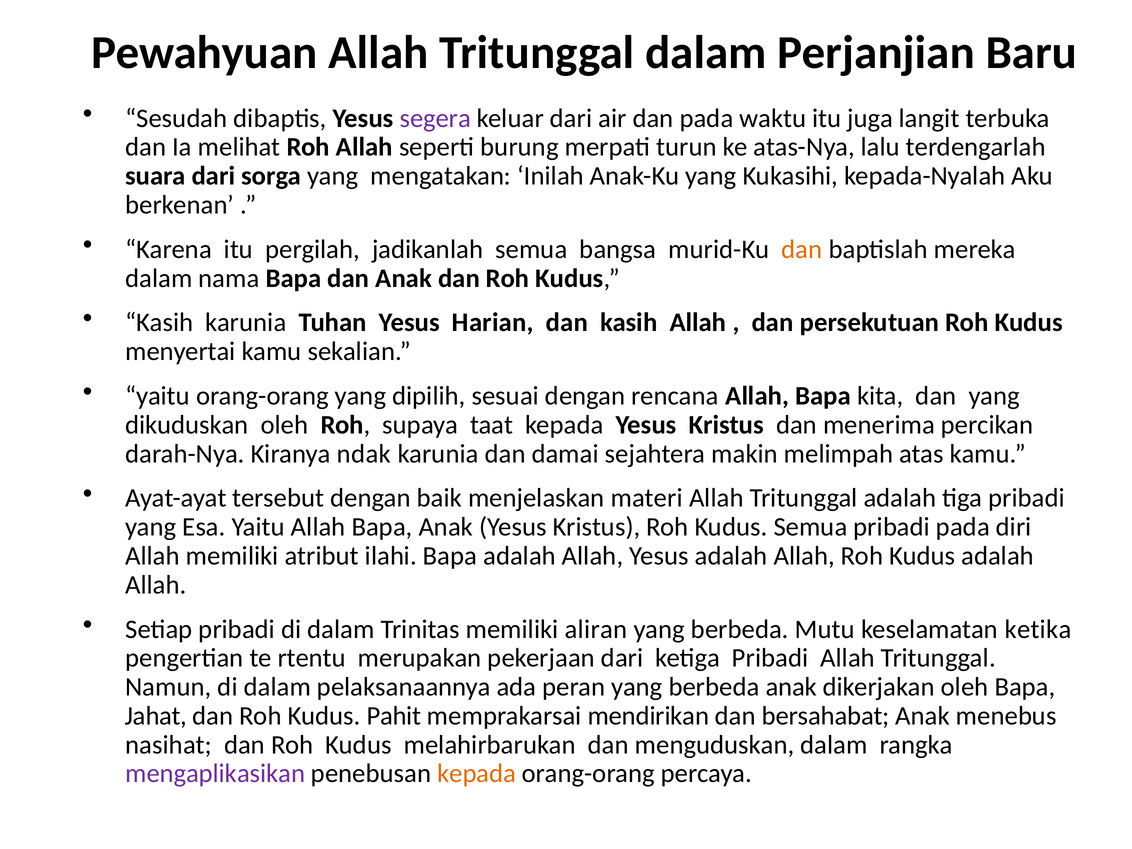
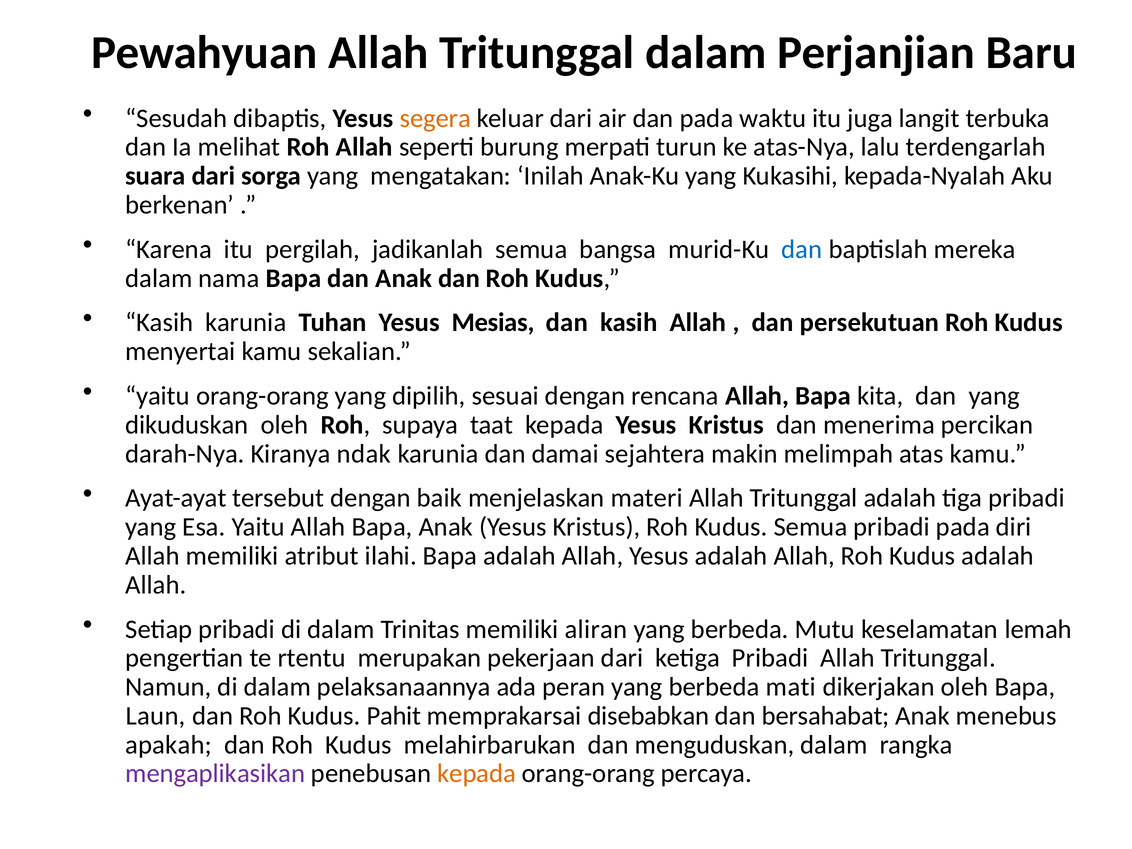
segera colour: purple -> orange (435, 118)
dan colour: orange -> blue (802, 249)
Harian: Harian -> Mesias (493, 323)
ketika: ketika -> lemah (1038, 629)
berbeda anak: anak -> mati (791, 687)
Jahat: Jahat -> Laun (156, 716)
mendirikan: mendirikan -> disebabkan (648, 716)
nasihat: nasihat -> apakah (169, 745)
